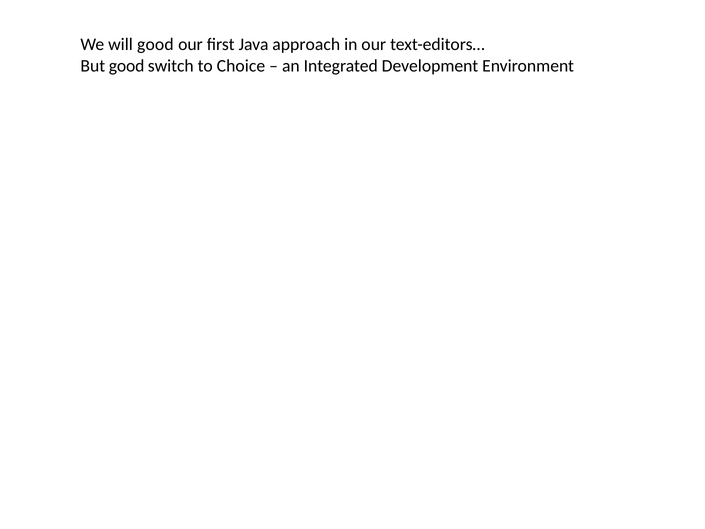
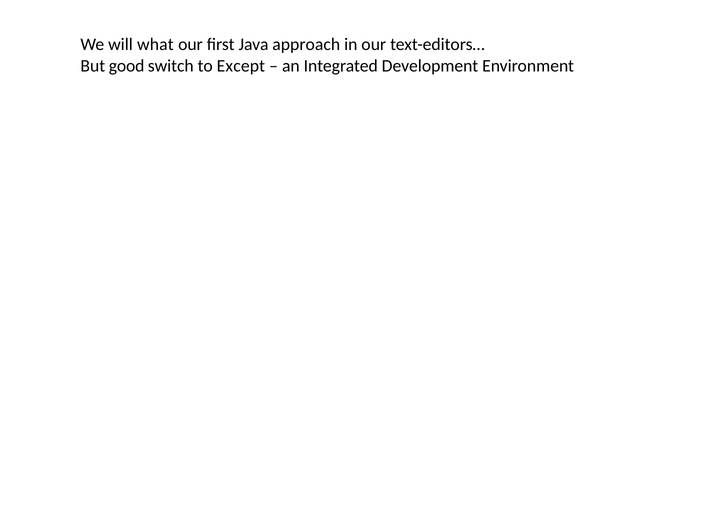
will good: good -> what (155, 45)
Choice: Choice -> Except (241, 66)
